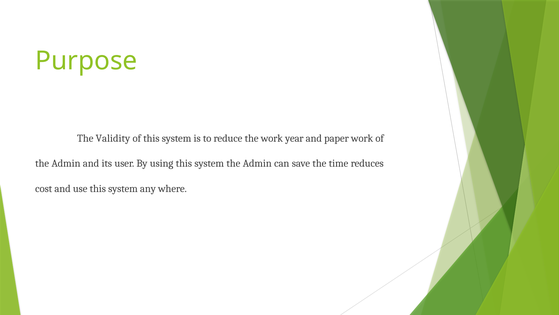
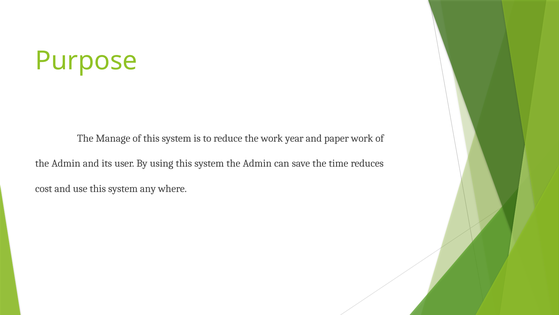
Validity: Validity -> Manage (113, 138)
